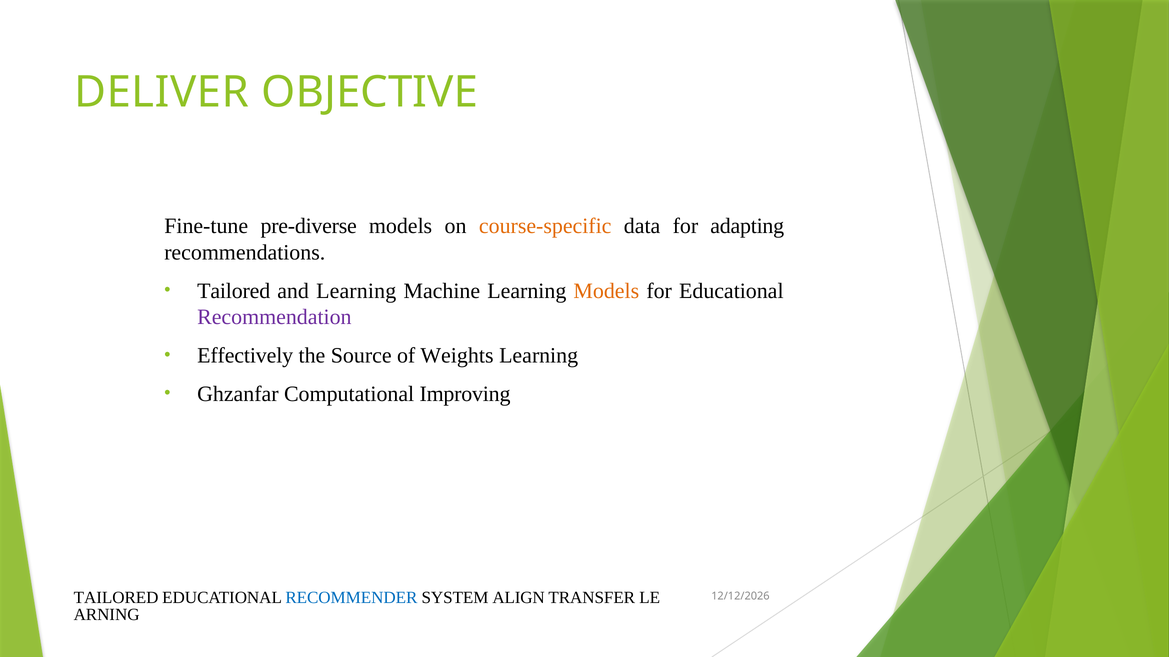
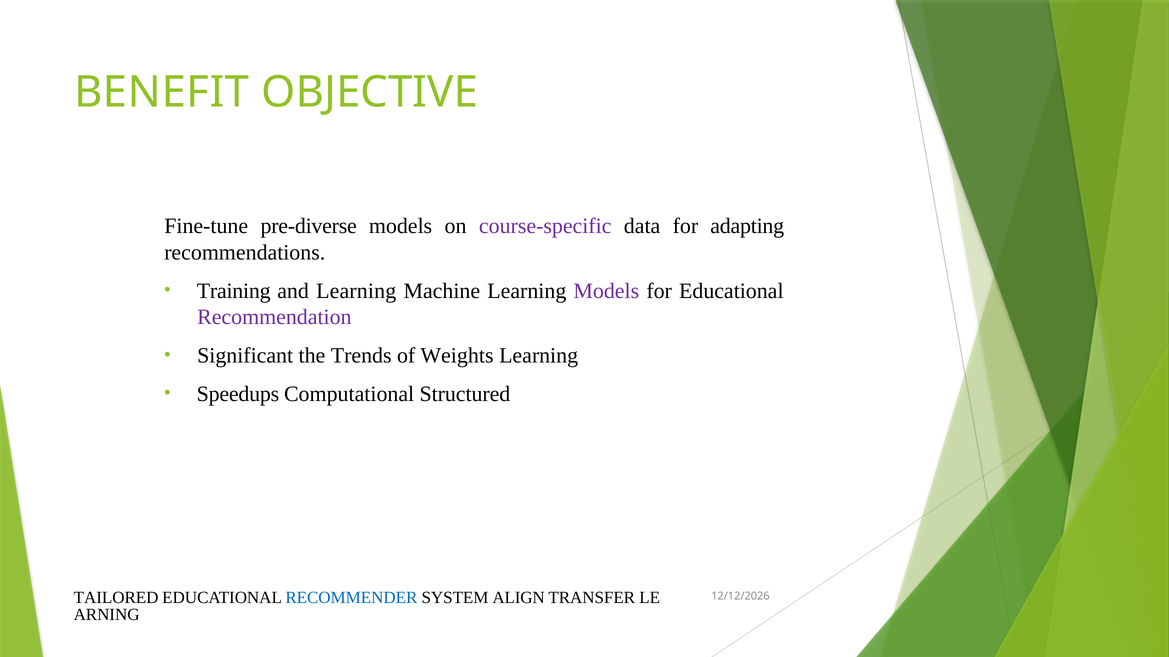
DELIVER: DELIVER -> BENEFIT (162, 92)
course-specific colour: orange -> purple (545, 226)
Tailored: Tailored -> Training (234, 291)
Models colour: orange -> purple (606, 291)
Effectively: Effectively -> Significant (245, 356)
Source: Source -> Trends (361, 356)
Ghzanfar: Ghzanfar -> Speedups (238, 394)
Improving: Improving -> Structured (465, 394)
